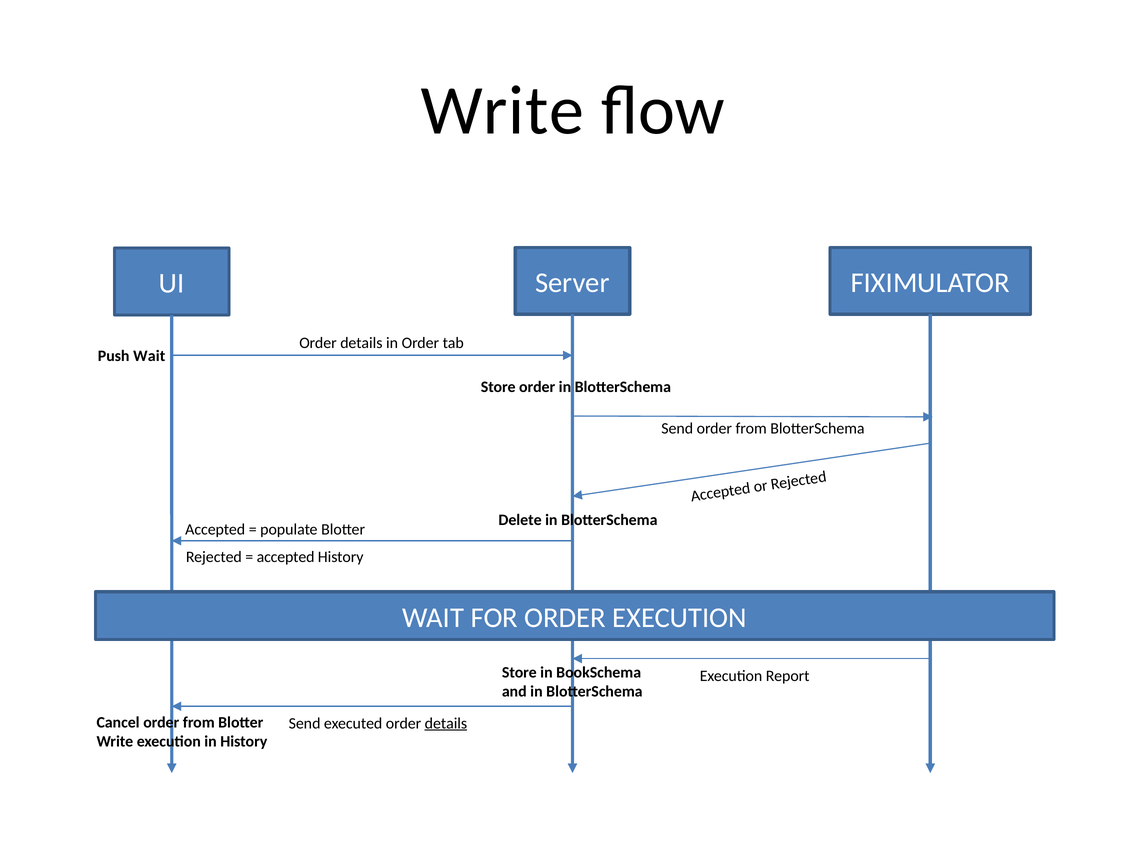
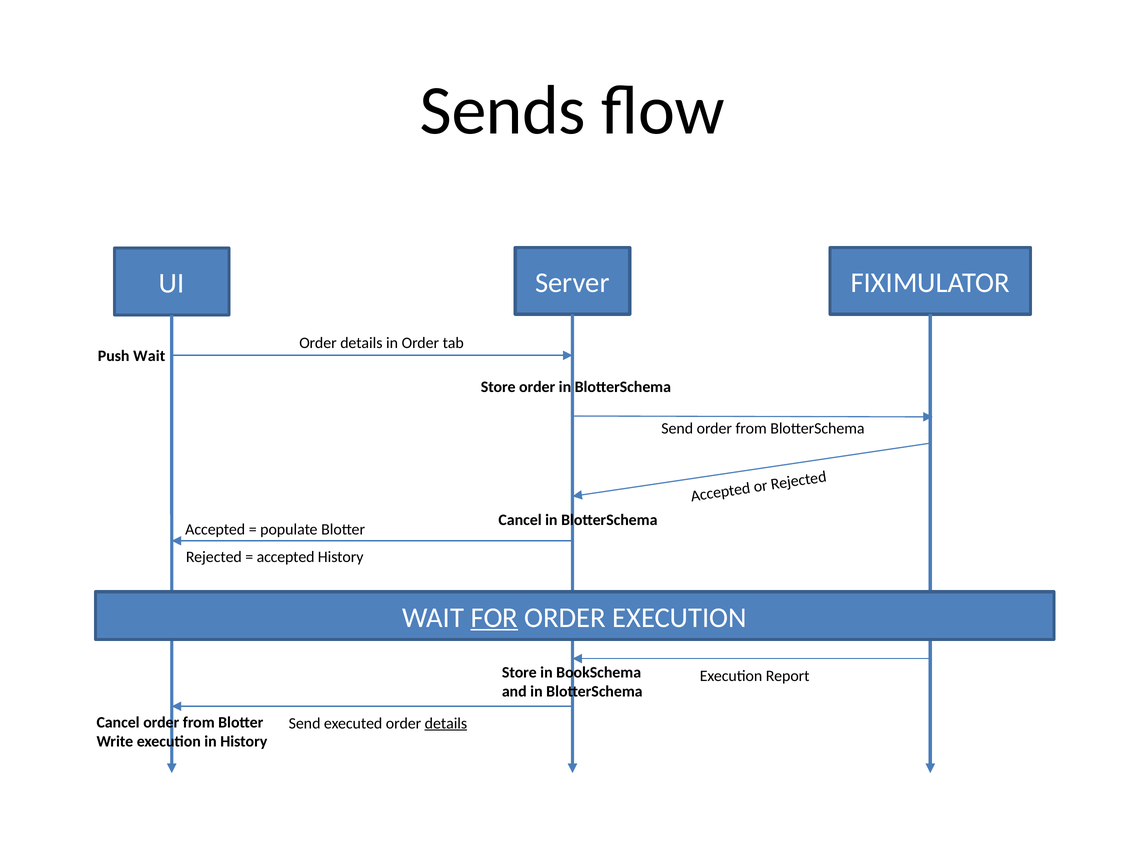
Write: Write -> Sends (503, 111)
Delete: Delete -> Cancel (520, 520)
FOR underline: none -> present (494, 617)
